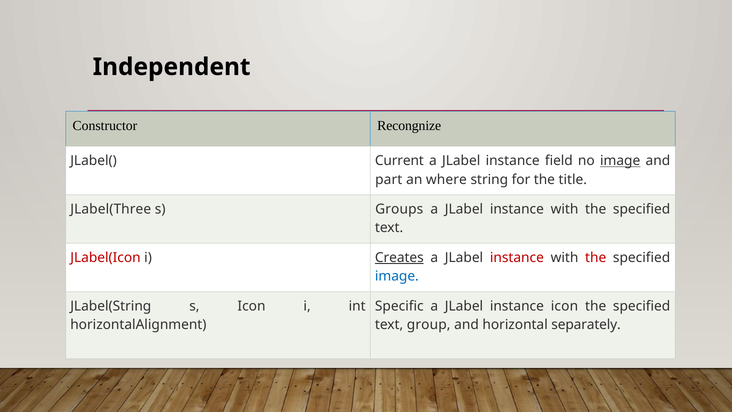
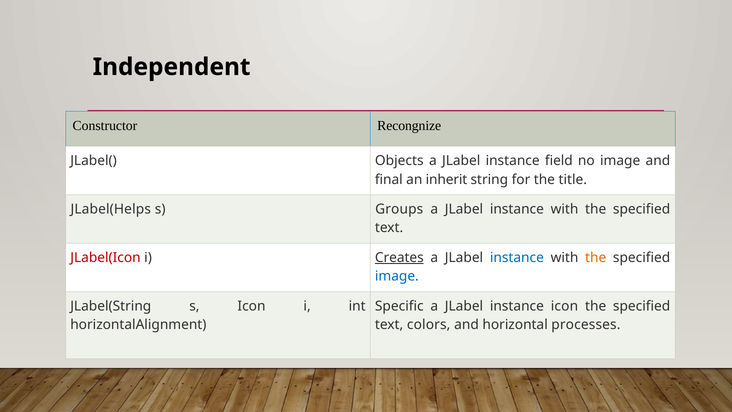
Current: Current -> Objects (399, 161)
image underline: present -> none (620, 161)
part: part -> final (389, 179)
where: where -> inherit (446, 179)
JLabel(Three: JLabel(Three -> JLabel(Helps (111, 209)
instance colour: red -> blue (517, 258)
the colour: red -> orange (596, 258)
group: group -> colors (429, 325)
separately: separately -> processes (586, 325)
